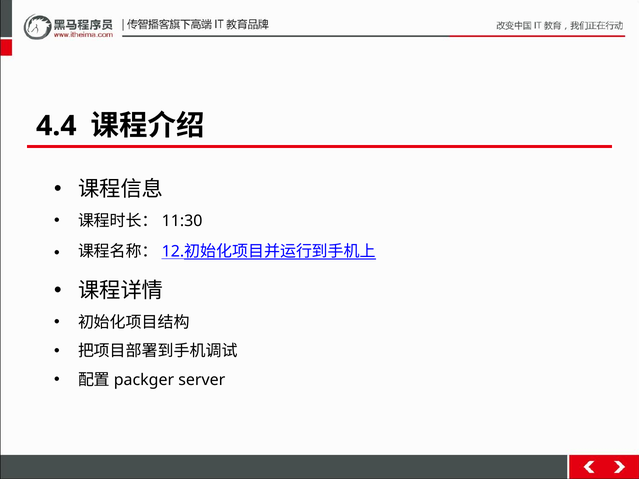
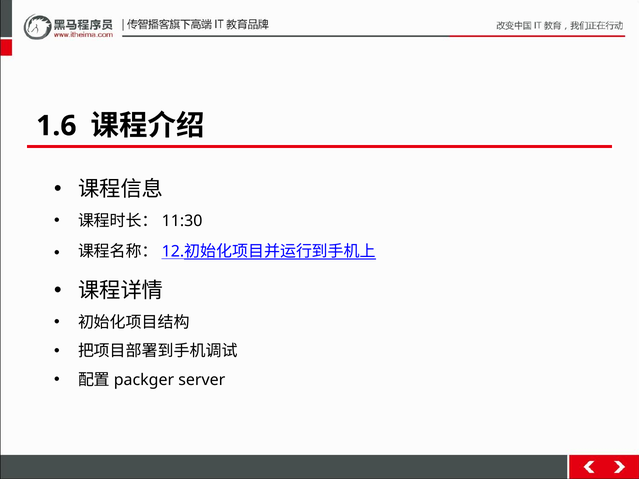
4.4: 4.4 -> 1.6 (56, 126)
